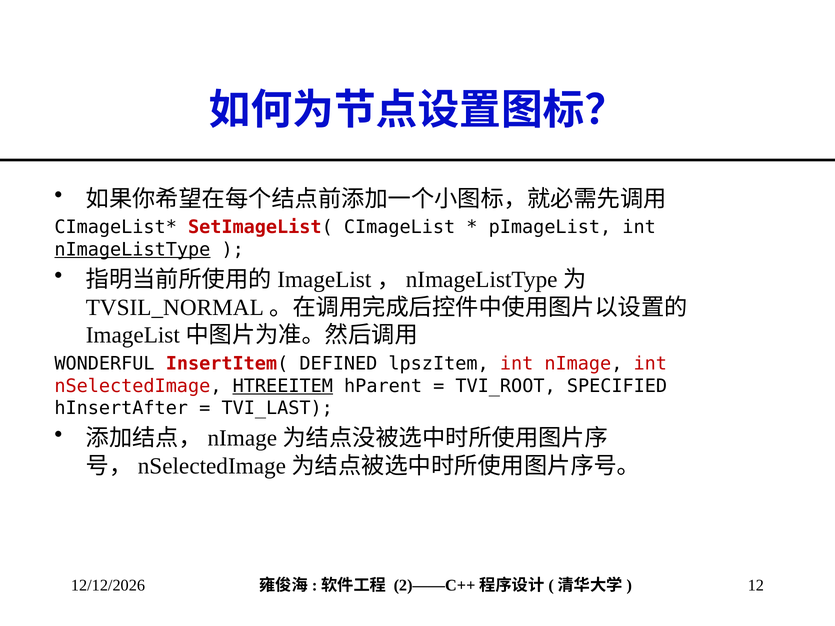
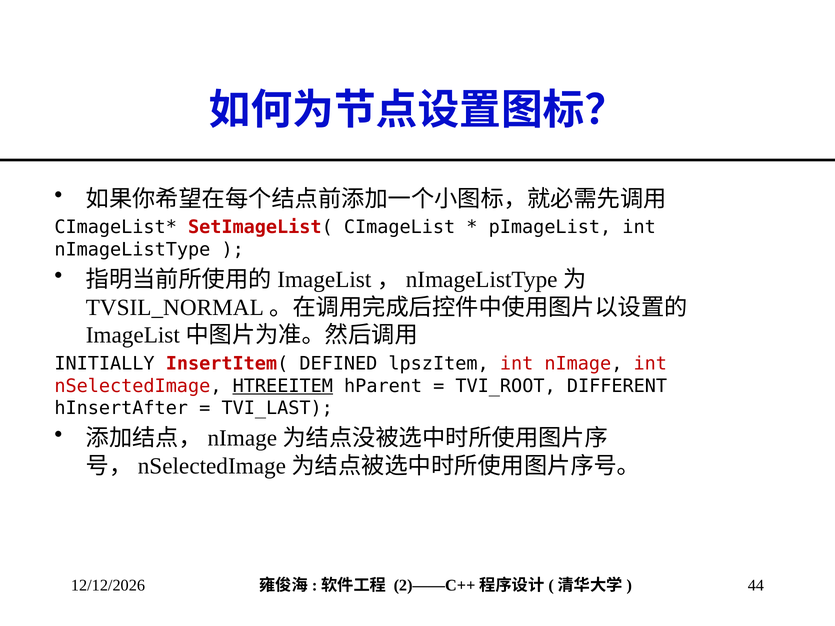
nImageListType underline: present -> none (132, 250)
WONDERFUL: WONDERFUL -> INITIALLY (105, 364)
SPECIFIED: SPECIFIED -> DIFFERENT (617, 386)
12: 12 -> 44 (756, 586)
